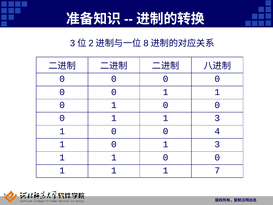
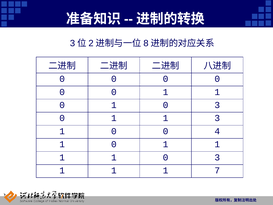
0 1 0 0: 0 -> 3 (217, 105)
1 0 1 3: 3 -> 1 (217, 144)
1 1 0 0: 0 -> 3 (217, 157)
